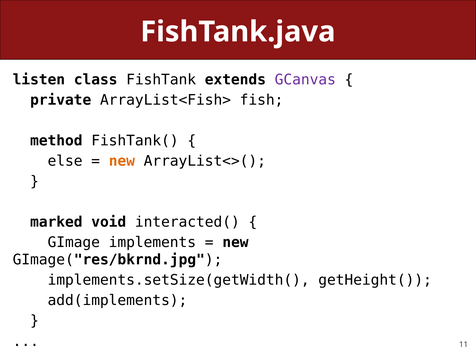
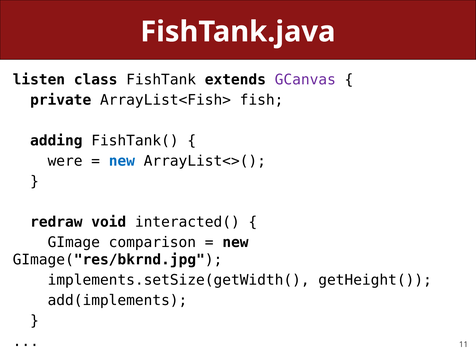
method: method -> adding (56, 141)
else: else -> were (65, 161)
new colour: orange -> blue (122, 161)
marked: marked -> redraw (56, 222)
implements: implements -> comparison (152, 242)
